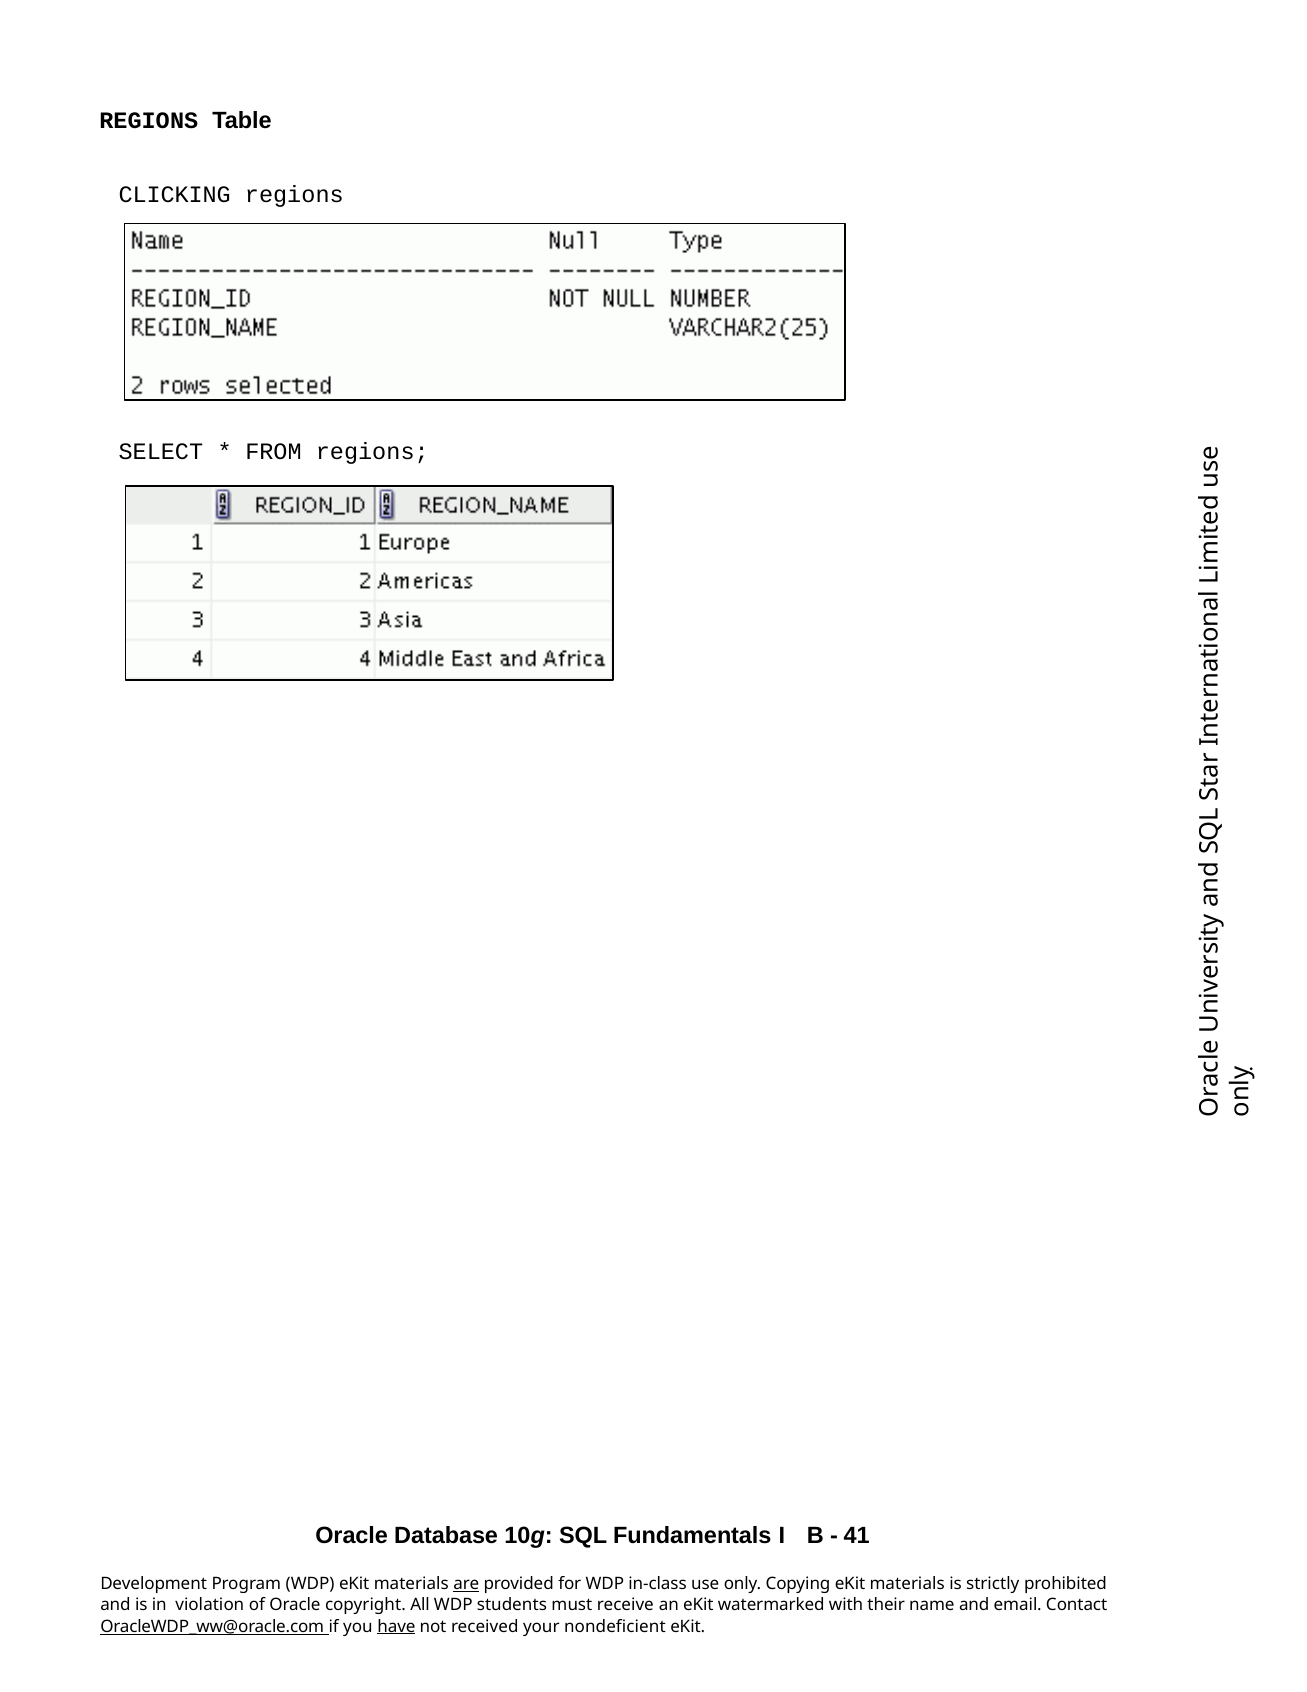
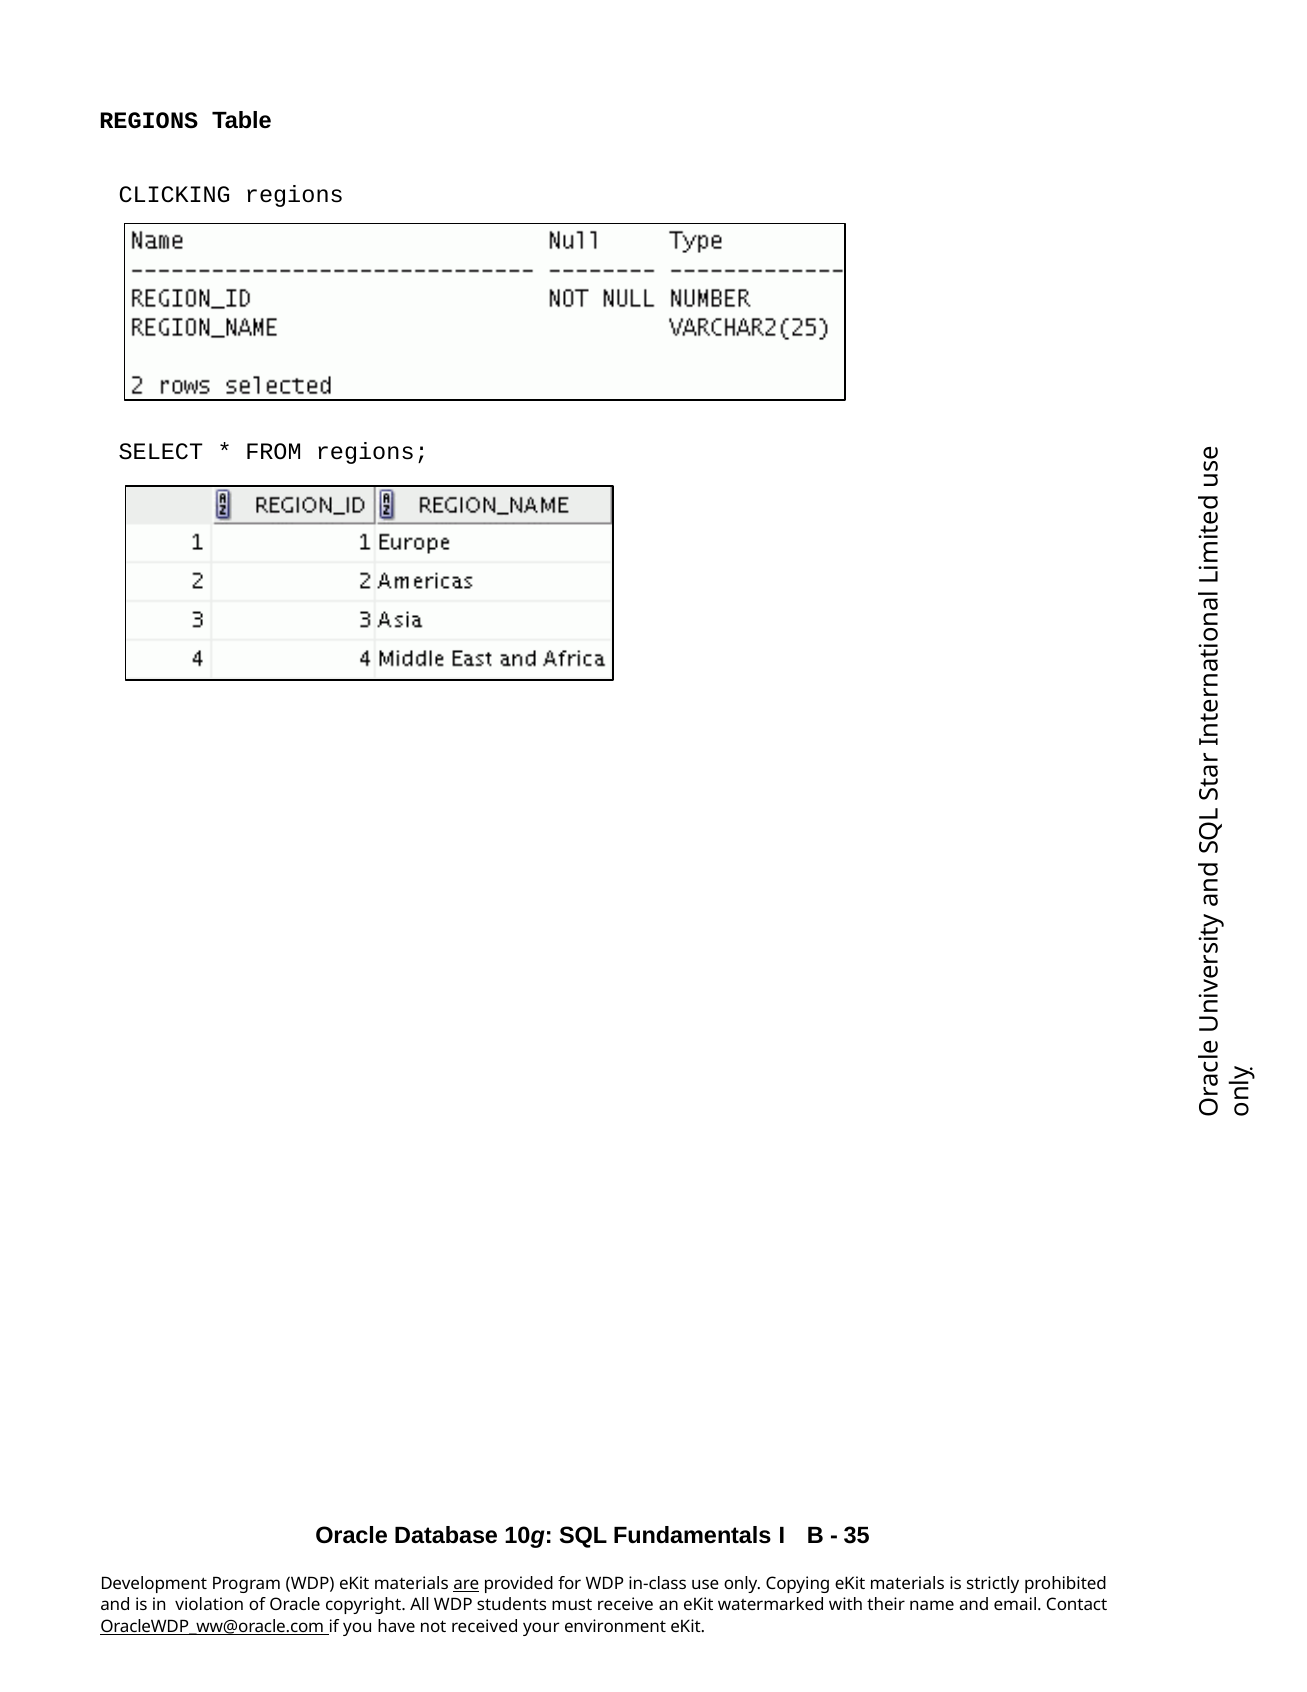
41: 41 -> 35 (857, 1536)
have underline: present -> none (396, 1626)
nondeficient: nondeficient -> environment (615, 1626)
